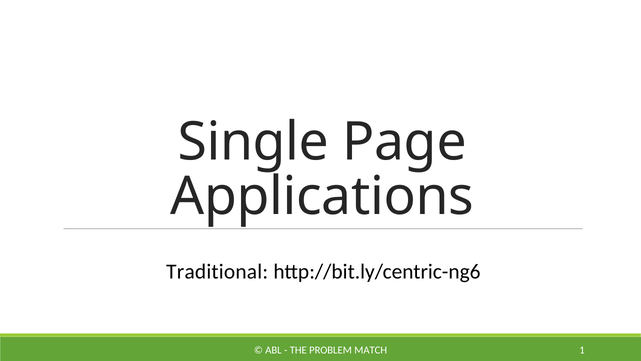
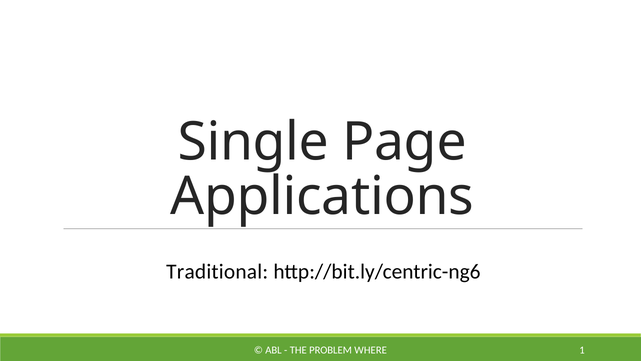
MATCH: MATCH -> WHERE (371, 350)
